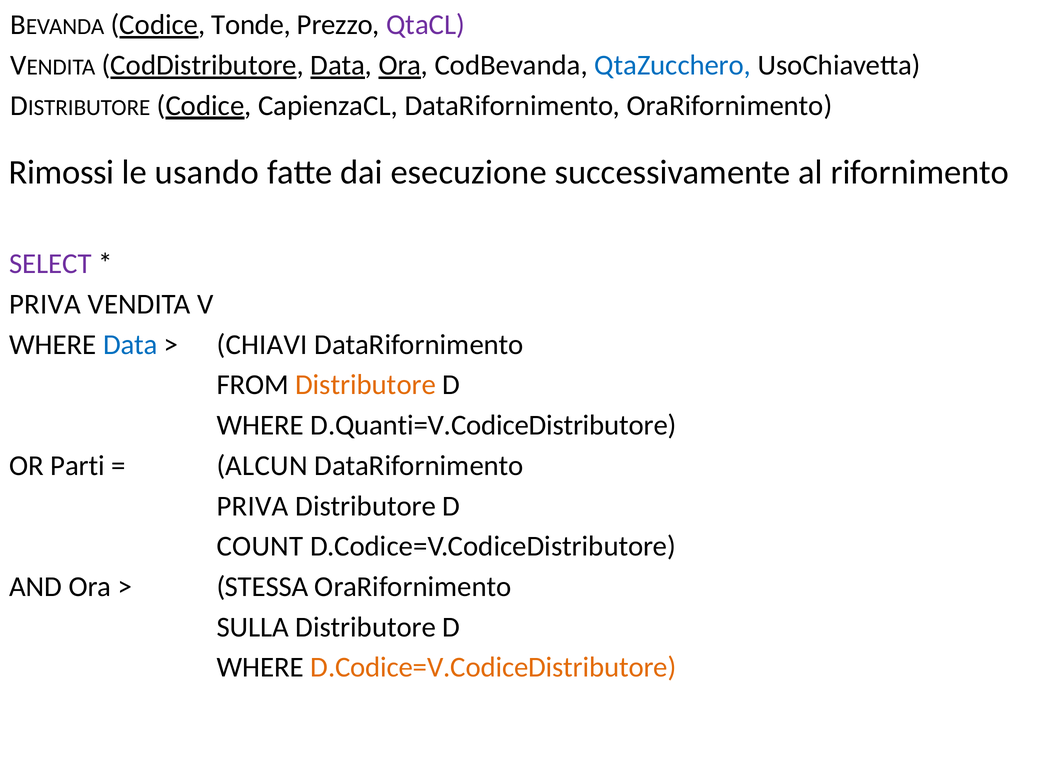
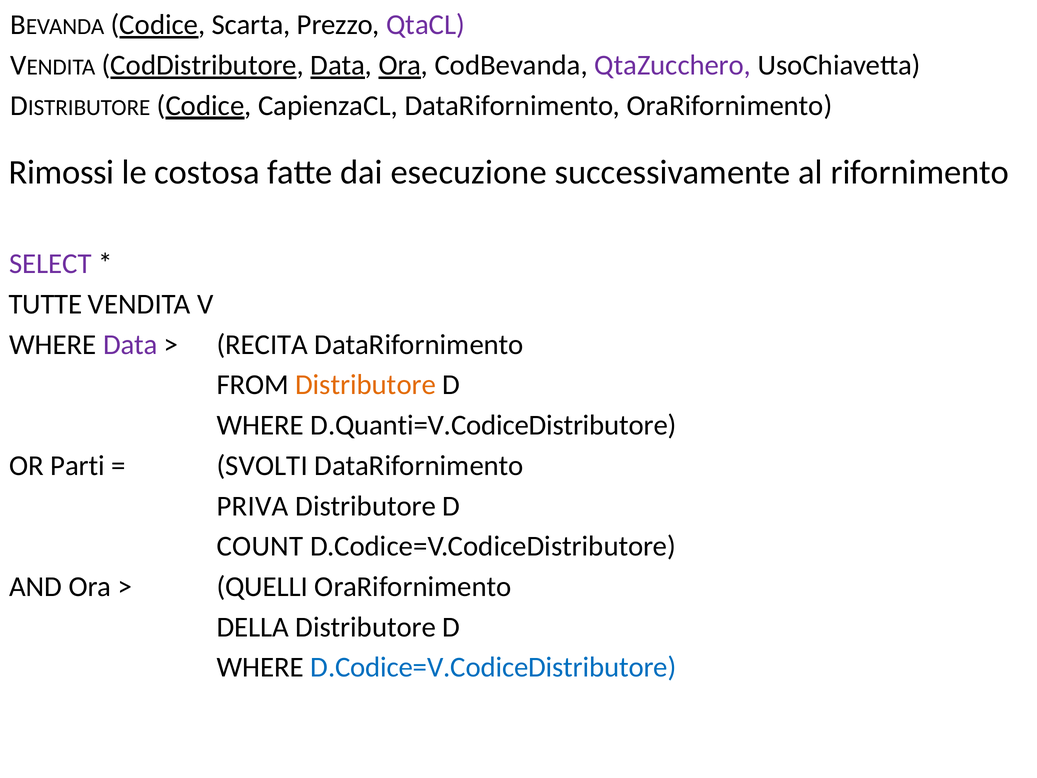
Tonde: Tonde -> Scarta (251, 25)
QtaZucchero colour: blue -> purple (673, 65)
usando: usando -> costosa (207, 172)
PRIVA: PRIVA -> TUTTE (45, 304)
Data colour: blue -> purple (130, 344)
CHIAVI: CHIAVI -> RECITA (262, 344)
ALCUN: ALCUN -> SVOLTI (262, 466)
STESSA: STESSA -> QUELLI (262, 587)
SULLA: SULLA -> DELLA (253, 627)
D.Codice=V.CodiceDistributore colour: orange -> blue (493, 667)
